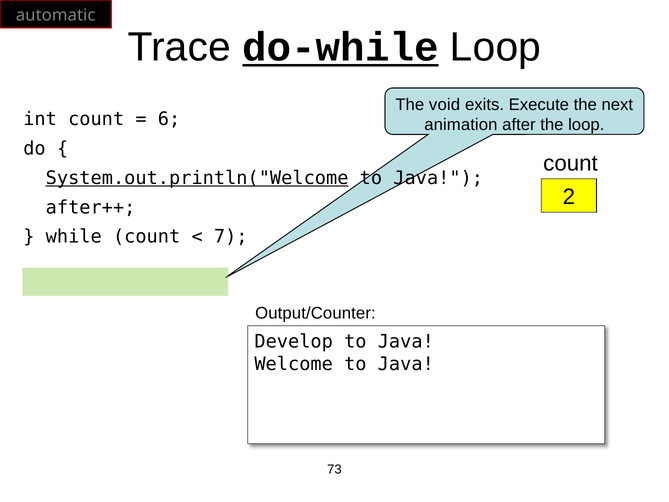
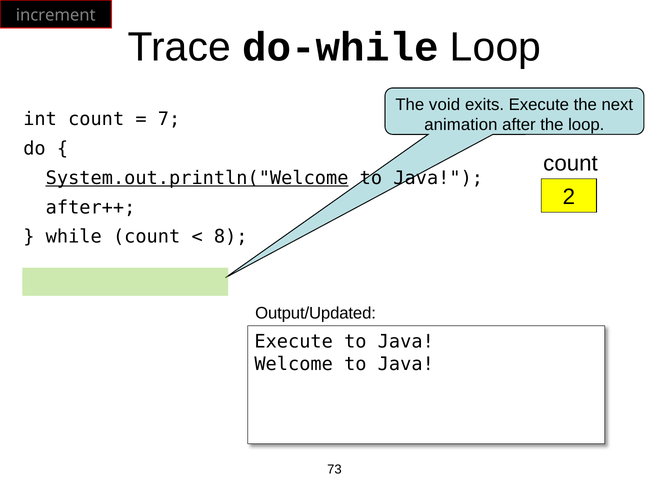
automatic: automatic -> increment (56, 15)
do-while underline: present -> none (340, 47)
6: 6 -> 7 (169, 119)
7: 7 -> 8 (231, 237)
Output/Counter: Output/Counter -> Output/Updated (316, 313)
Develop: Develop -> Execute (294, 341)
